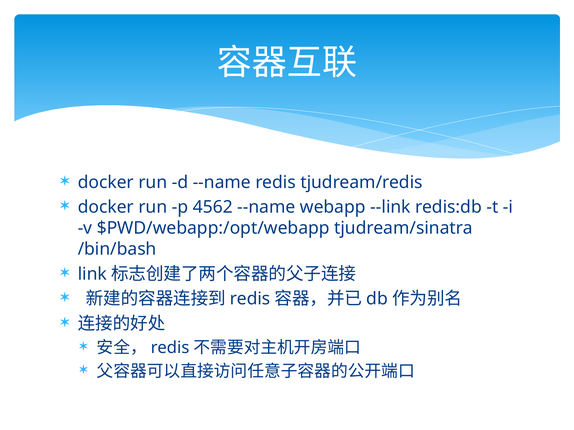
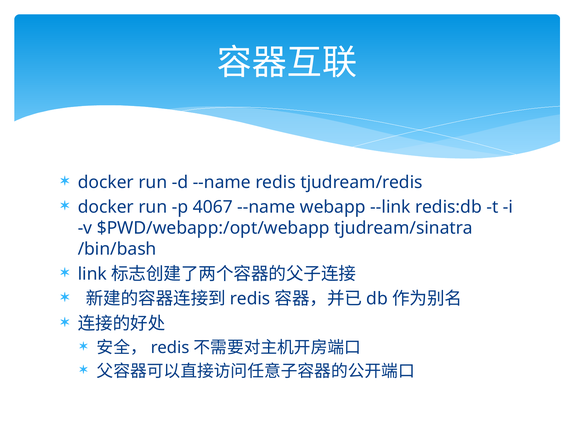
4562: 4562 -> 4067 (213, 207)
